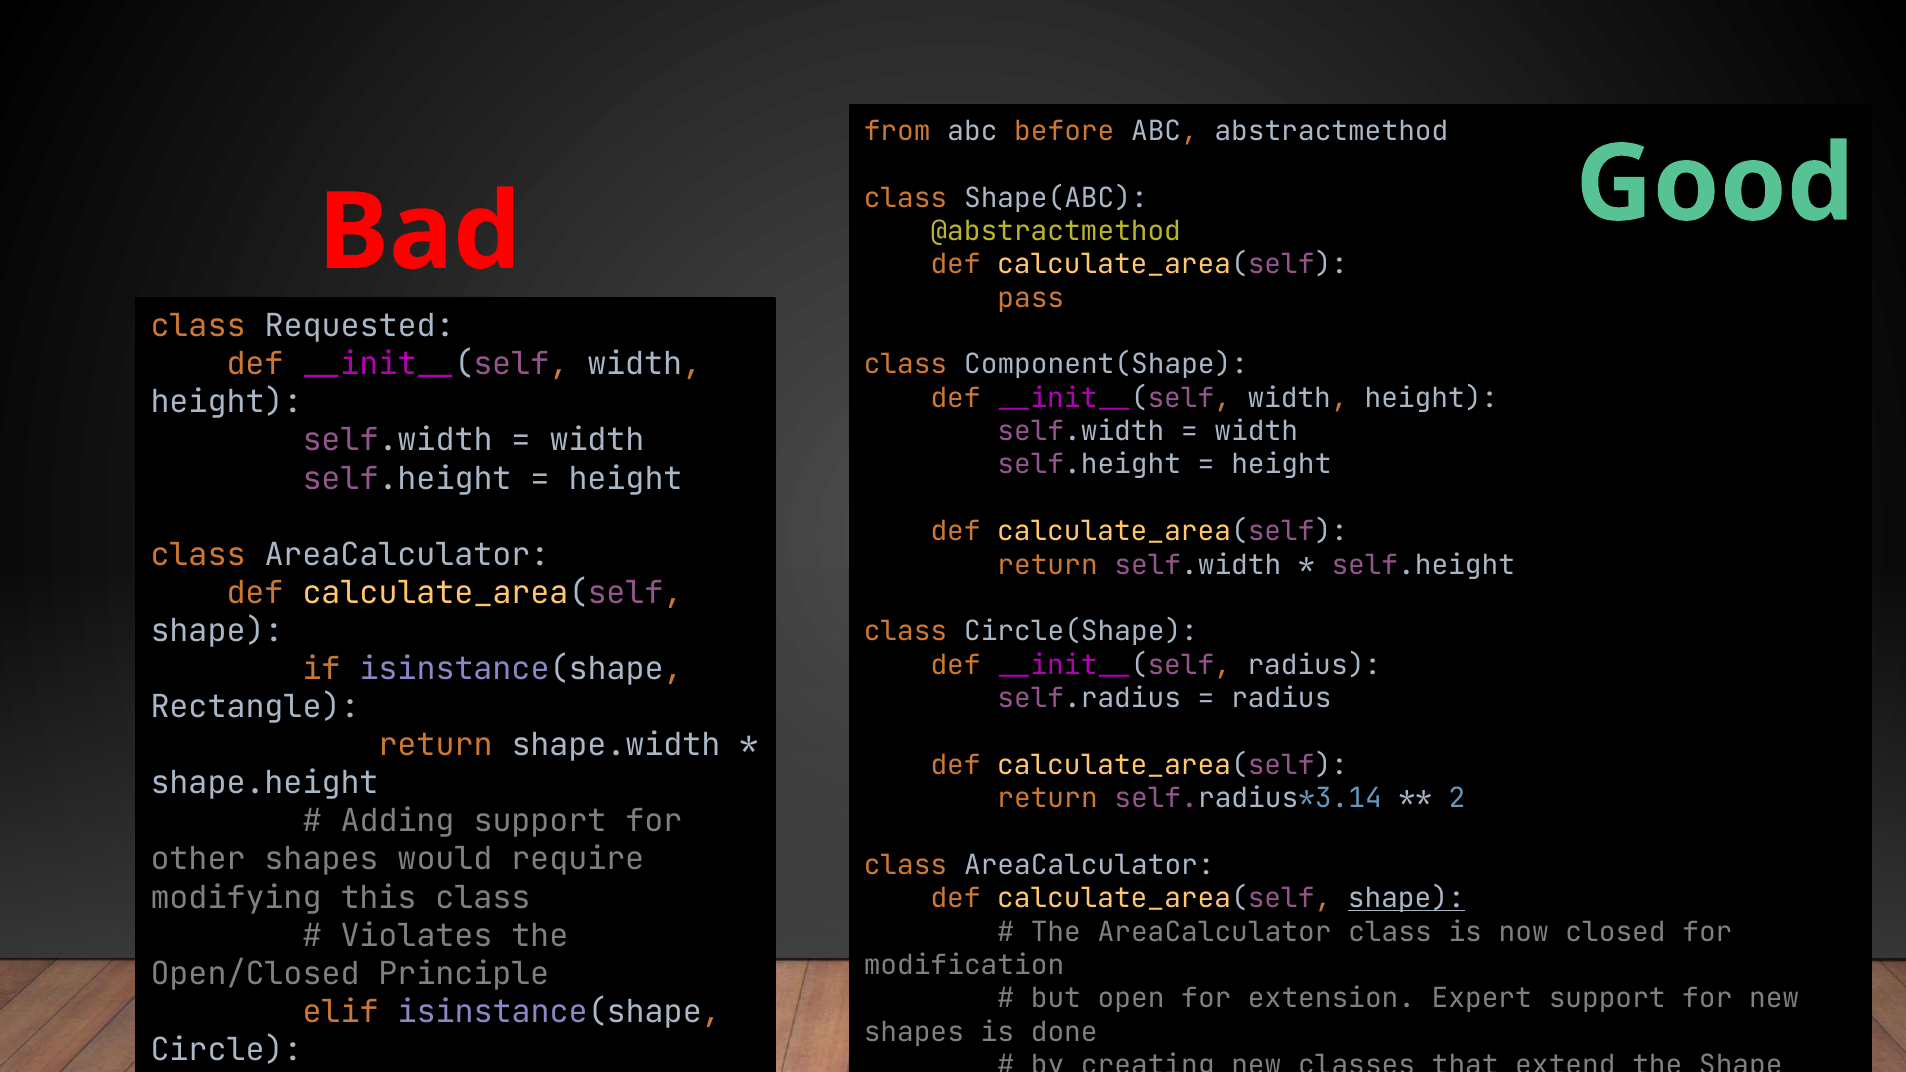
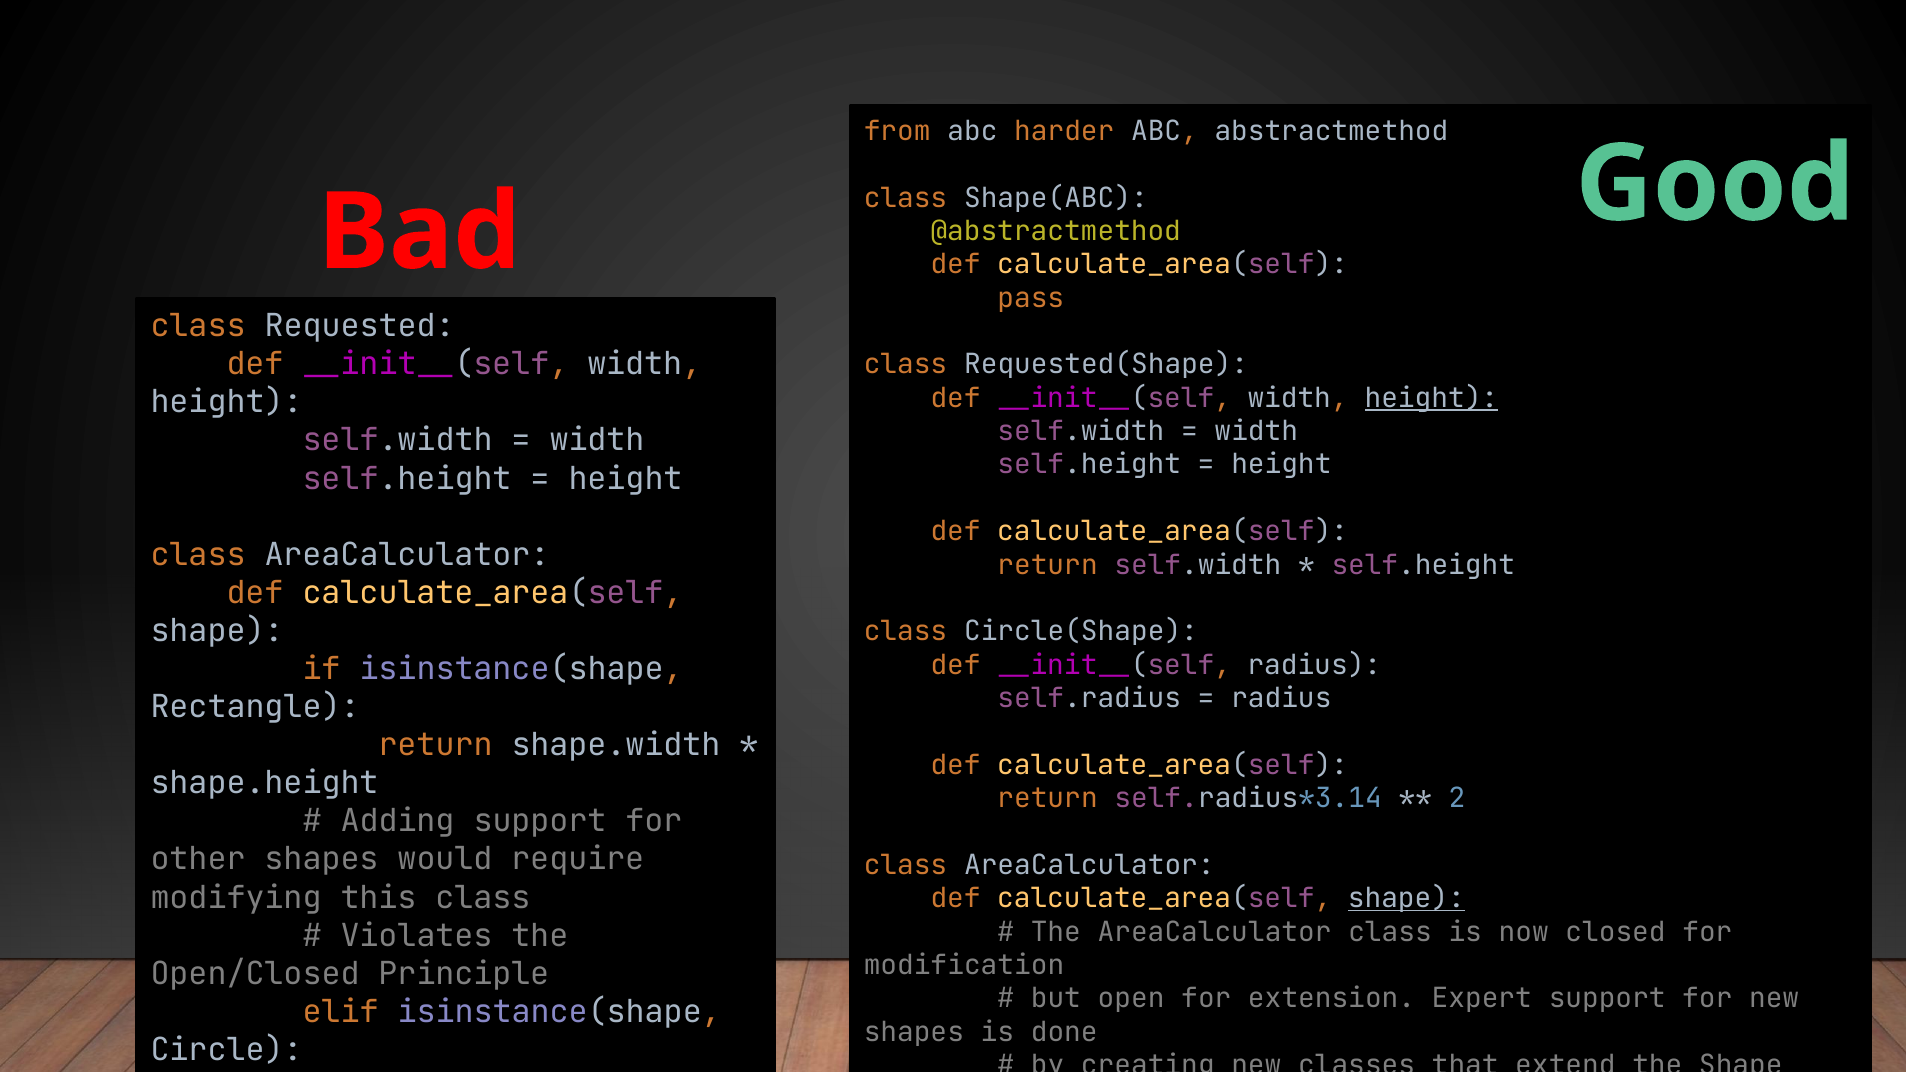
before: before -> harder (1064, 131)
Component(Shape: Component(Shape -> Requested(Shape (1106, 365)
height underline: none -> present (1431, 398)
